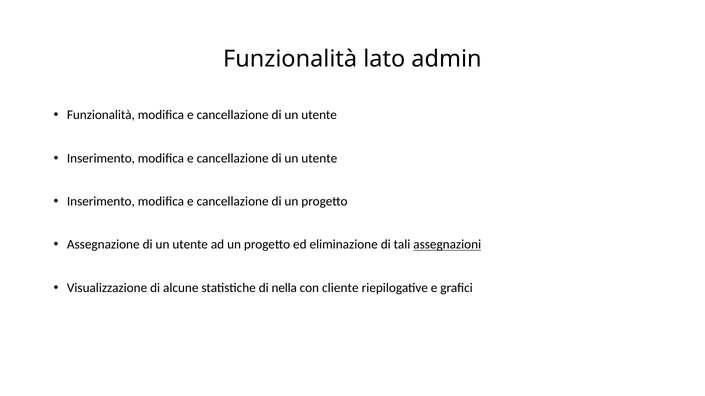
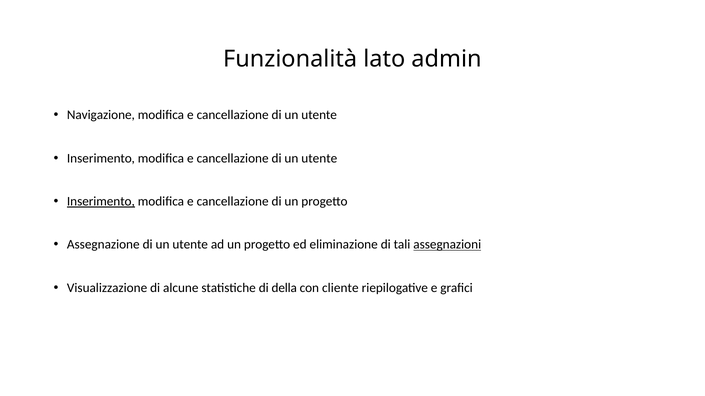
Funzionalità: Funzionalità -> Navigazione (101, 115)
Inserimento underline: none -> present (101, 202)
nella: nella -> della (284, 288)
